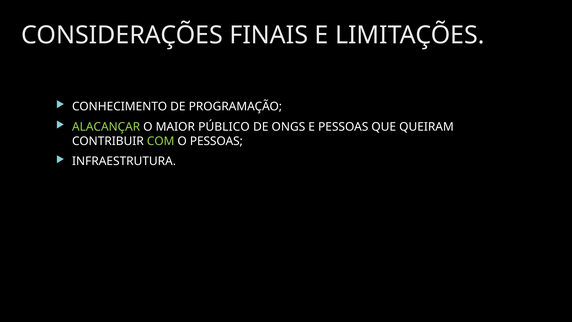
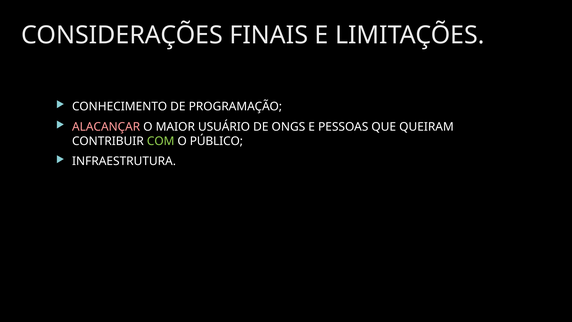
ALACANÇAR colour: light green -> pink (106, 127)
PÚBLICO: PÚBLICO -> USUÁRIO (224, 127)
O PESSOAS: PESSOAS -> PÚBLICO (216, 141)
